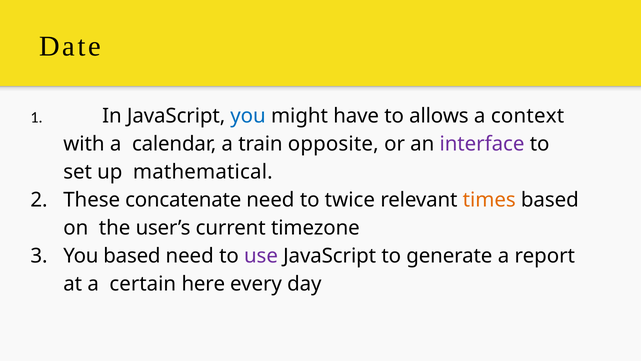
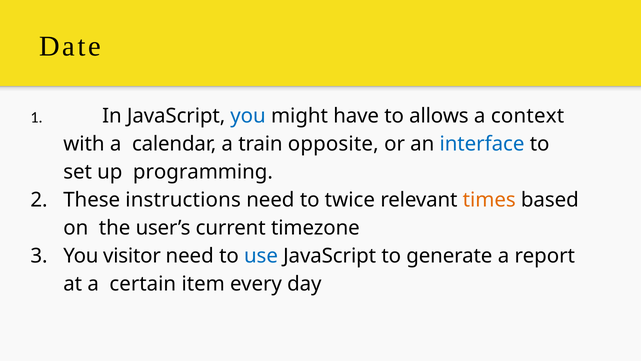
interface colour: purple -> blue (482, 144)
mathematical: mathematical -> programming (203, 172)
concatenate: concatenate -> instructions (183, 200)
You based: based -> visitor (132, 256)
use colour: purple -> blue (261, 256)
here: here -> item (203, 284)
